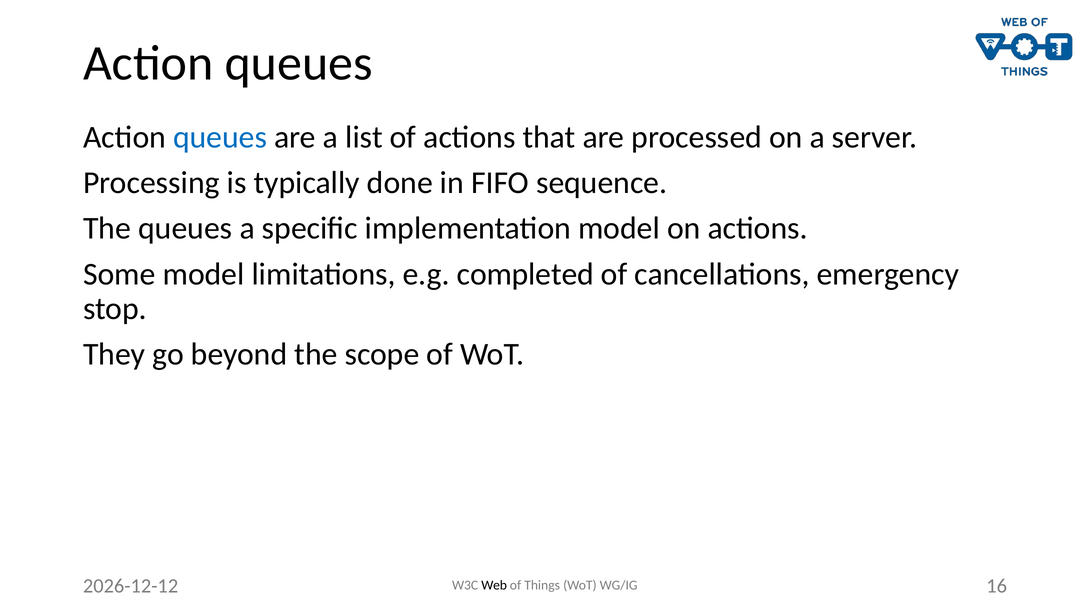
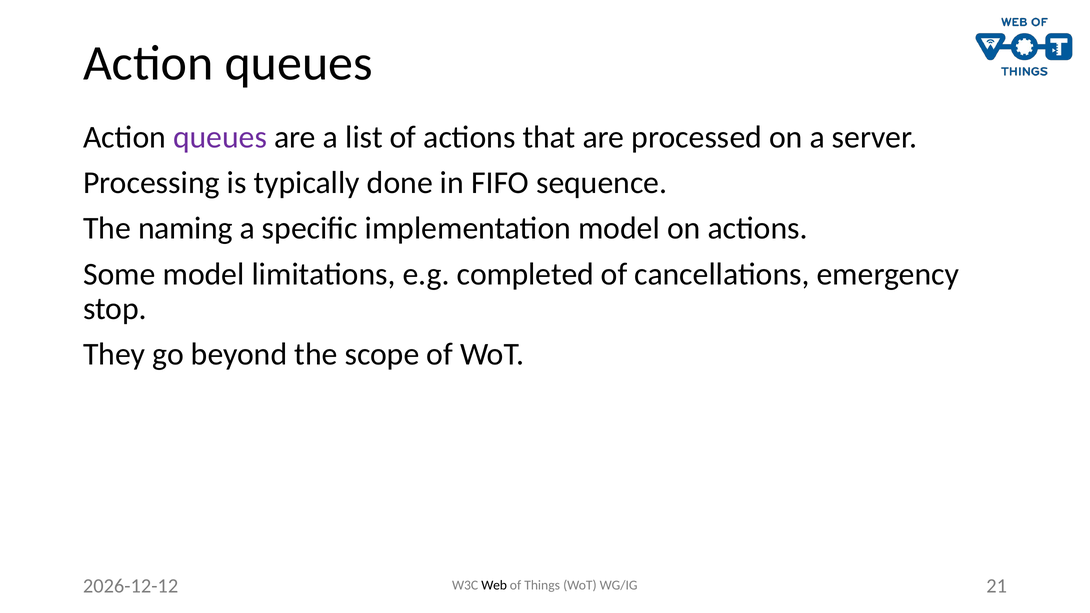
queues colour: blue -> purple (220, 137)
The queues: queues -> naming (185, 229)
16: 16 -> 21 (997, 586)
